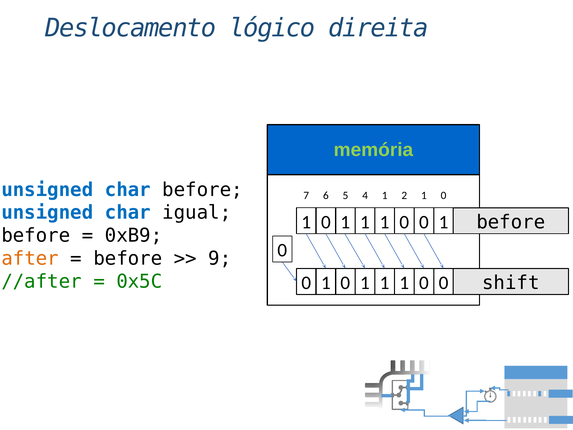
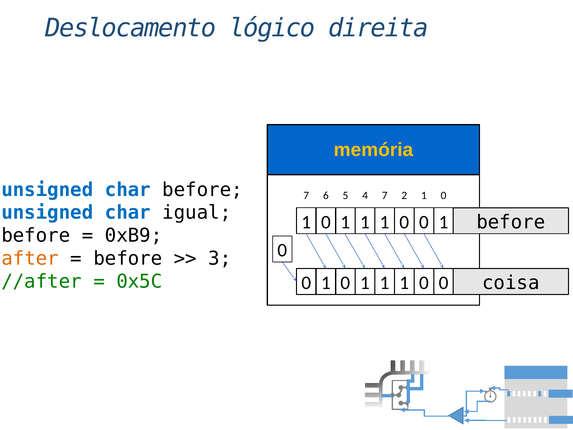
memória colour: light green -> yellow (373, 150)
4 1: 1 -> 7 (385, 195)
9: 9 -> 3 (220, 258)
shift: shift -> coisa (511, 283)
